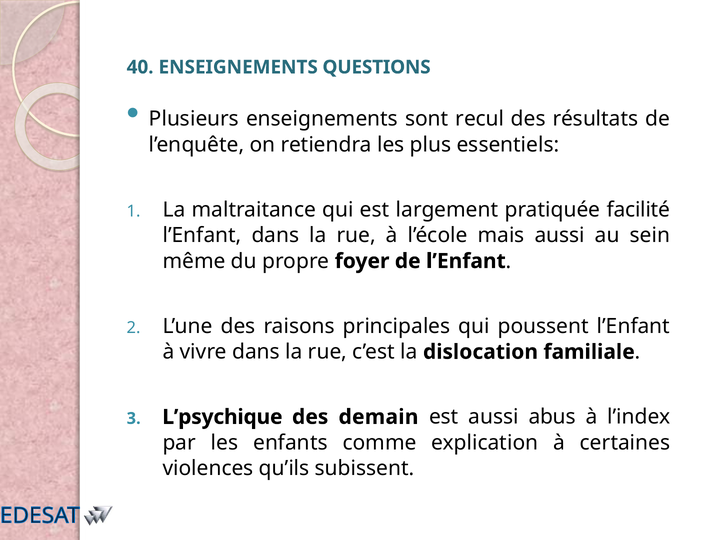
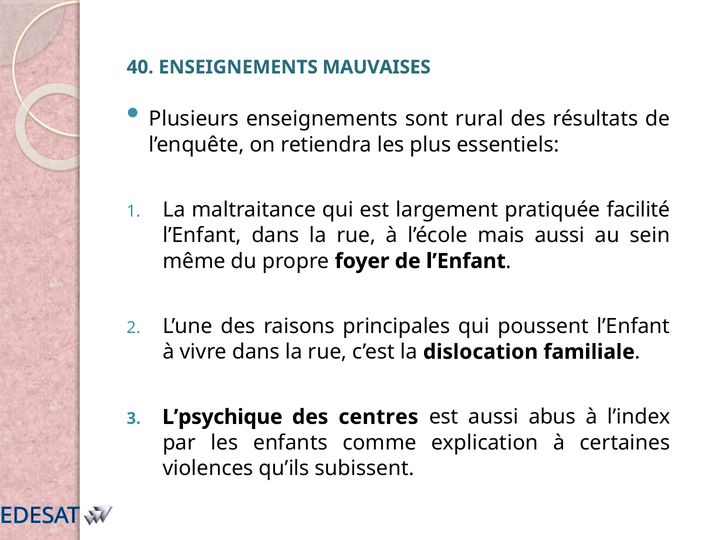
QUESTIONS: QUESTIONS -> MAUVAISES (377, 67)
recul: recul -> rural (480, 119)
demain: demain -> centres (378, 417)
